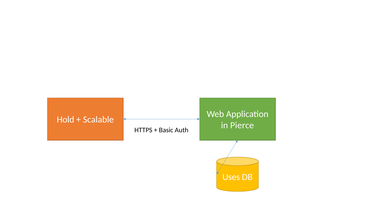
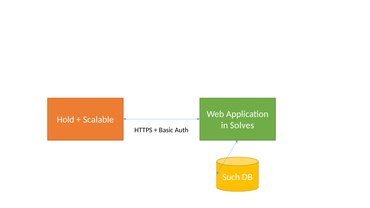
Pierce: Pierce -> Solves (242, 125)
Uses: Uses -> Such (231, 177)
